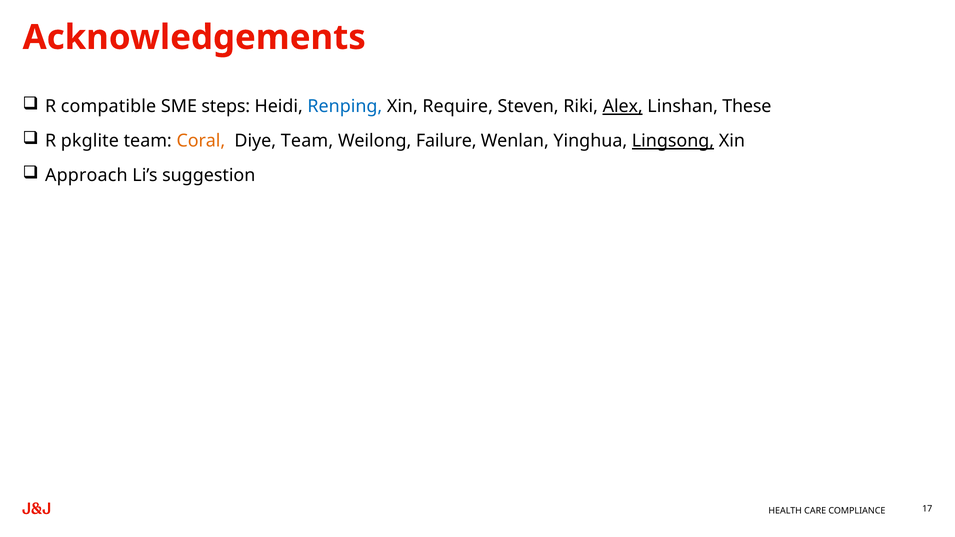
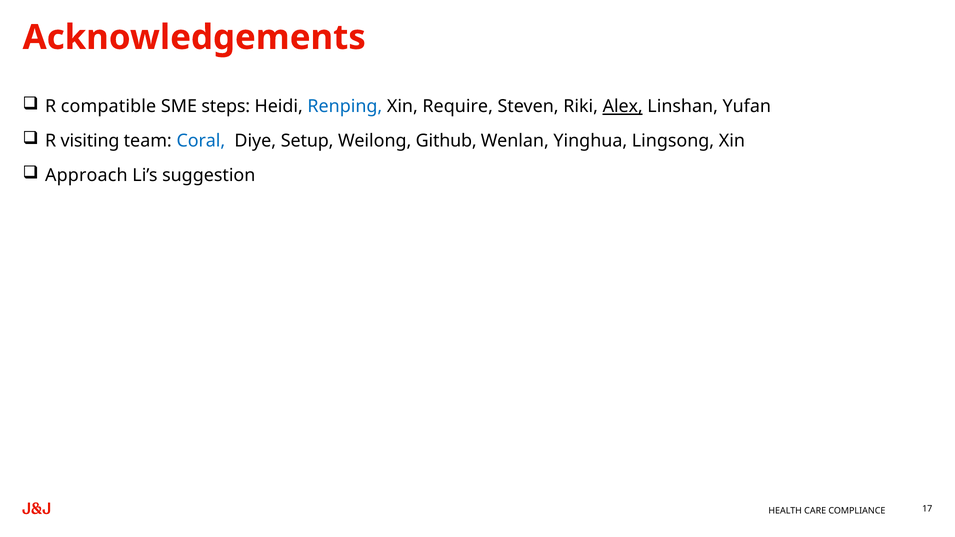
These: These -> Yufan (747, 107)
pkglite: pkglite -> visiting (90, 141)
Coral colour: orange -> blue (201, 141)
Diye Team: Team -> Setup (307, 141)
Failure: Failure -> Github (446, 141)
Lingsong underline: present -> none (673, 141)
